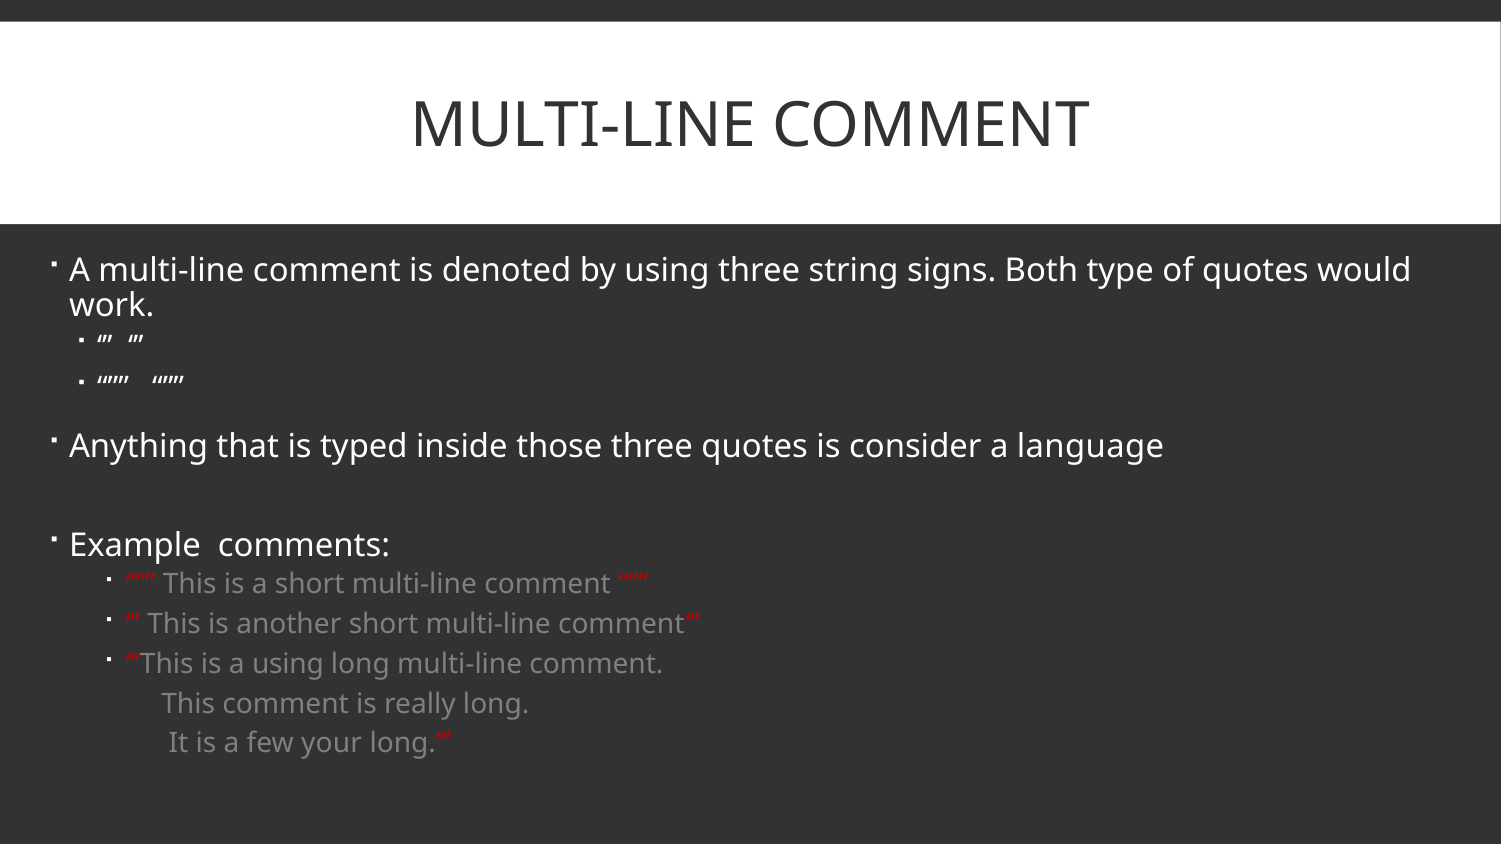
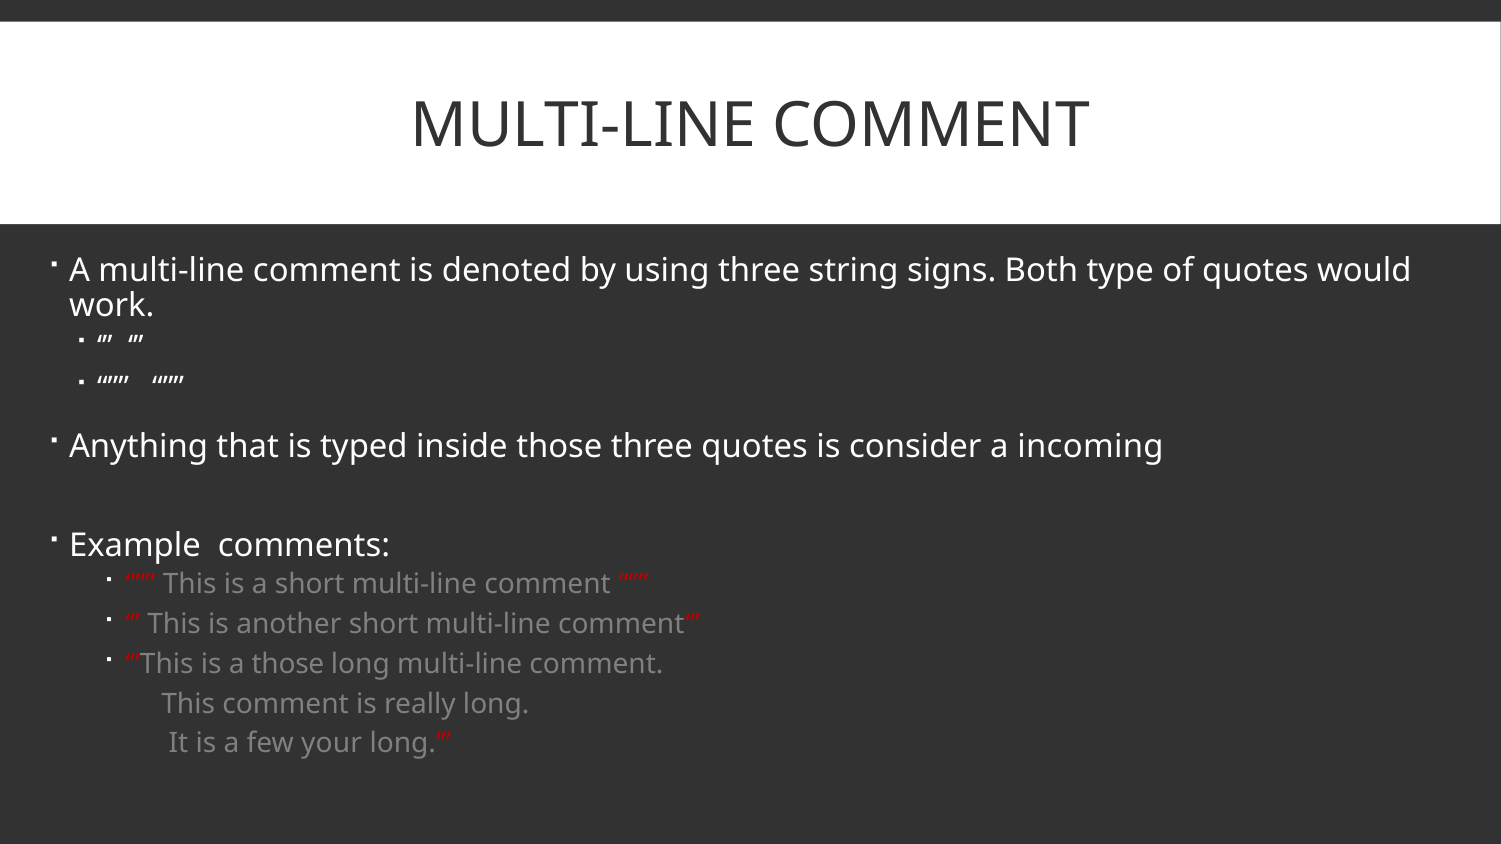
language: language -> incoming (1090, 447)
a using: using -> those (288, 664)
